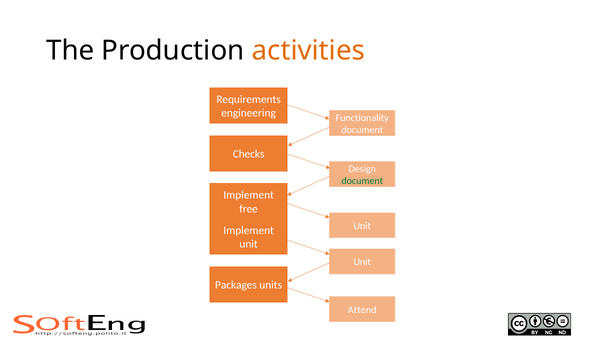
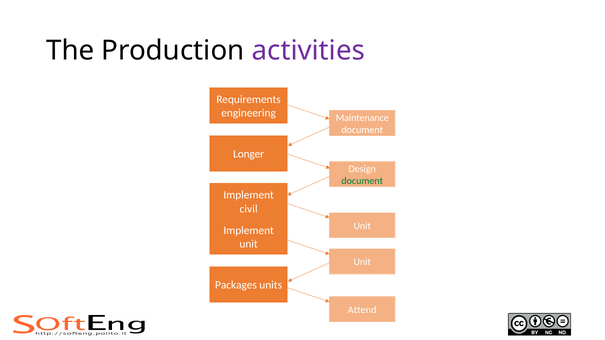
activities colour: orange -> purple (308, 51)
Functionality: Functionality -> Maintenance (362, 118)
Checks: Checks -> Longer (249, 154)
free: free -> civil (249, 209)
